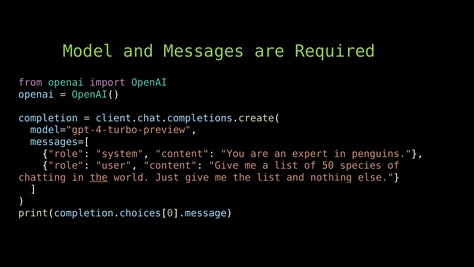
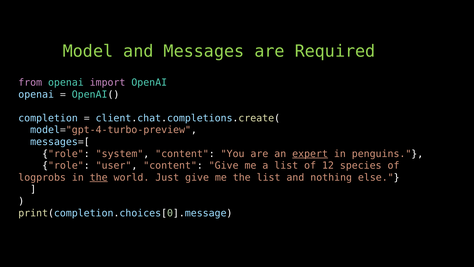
expert underline: none -> present (310, 154)
50: 50 -> 12 (328, 165)
chatting: chatting -> logprobs (42, 177)
